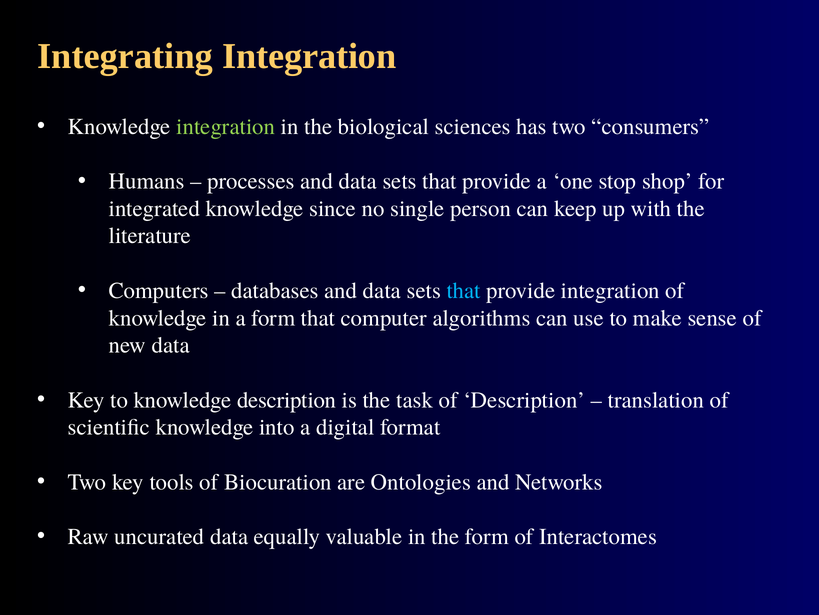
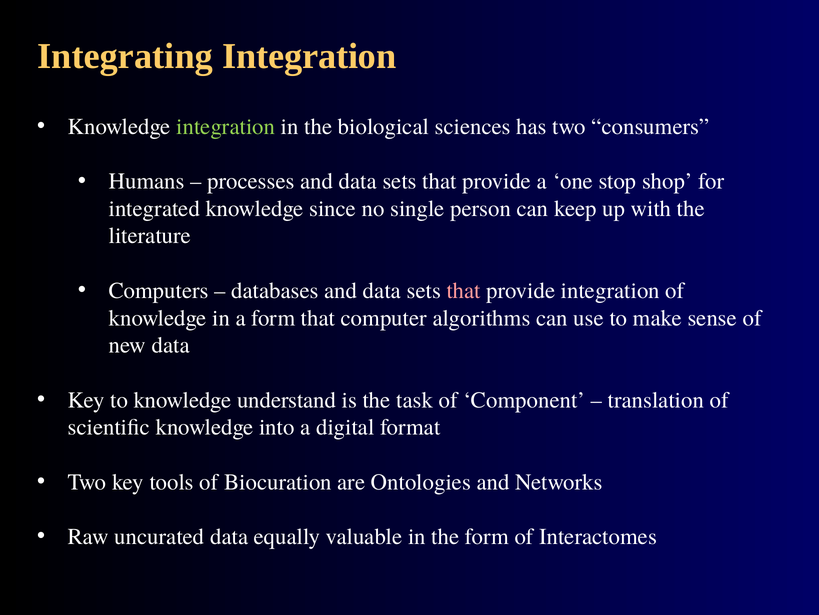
that colour: light blue -> pink (464, 290)
knowledge description: description -> understand (287, 400)
of Description: Description -> Component (524, 400)
